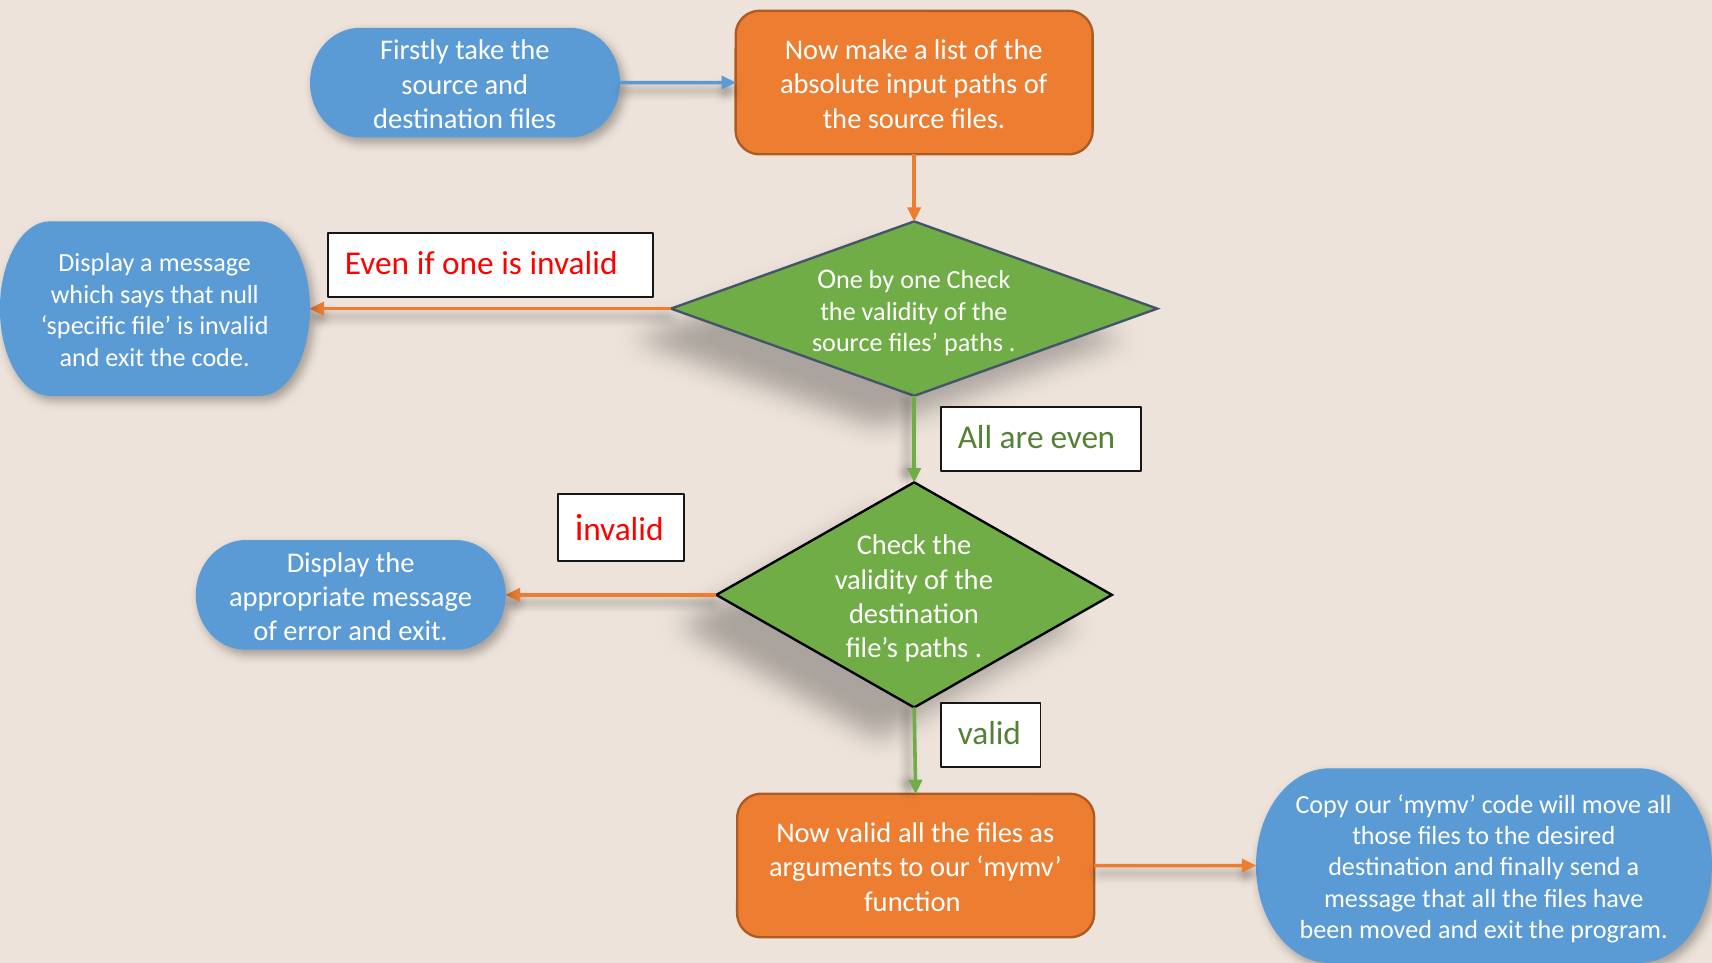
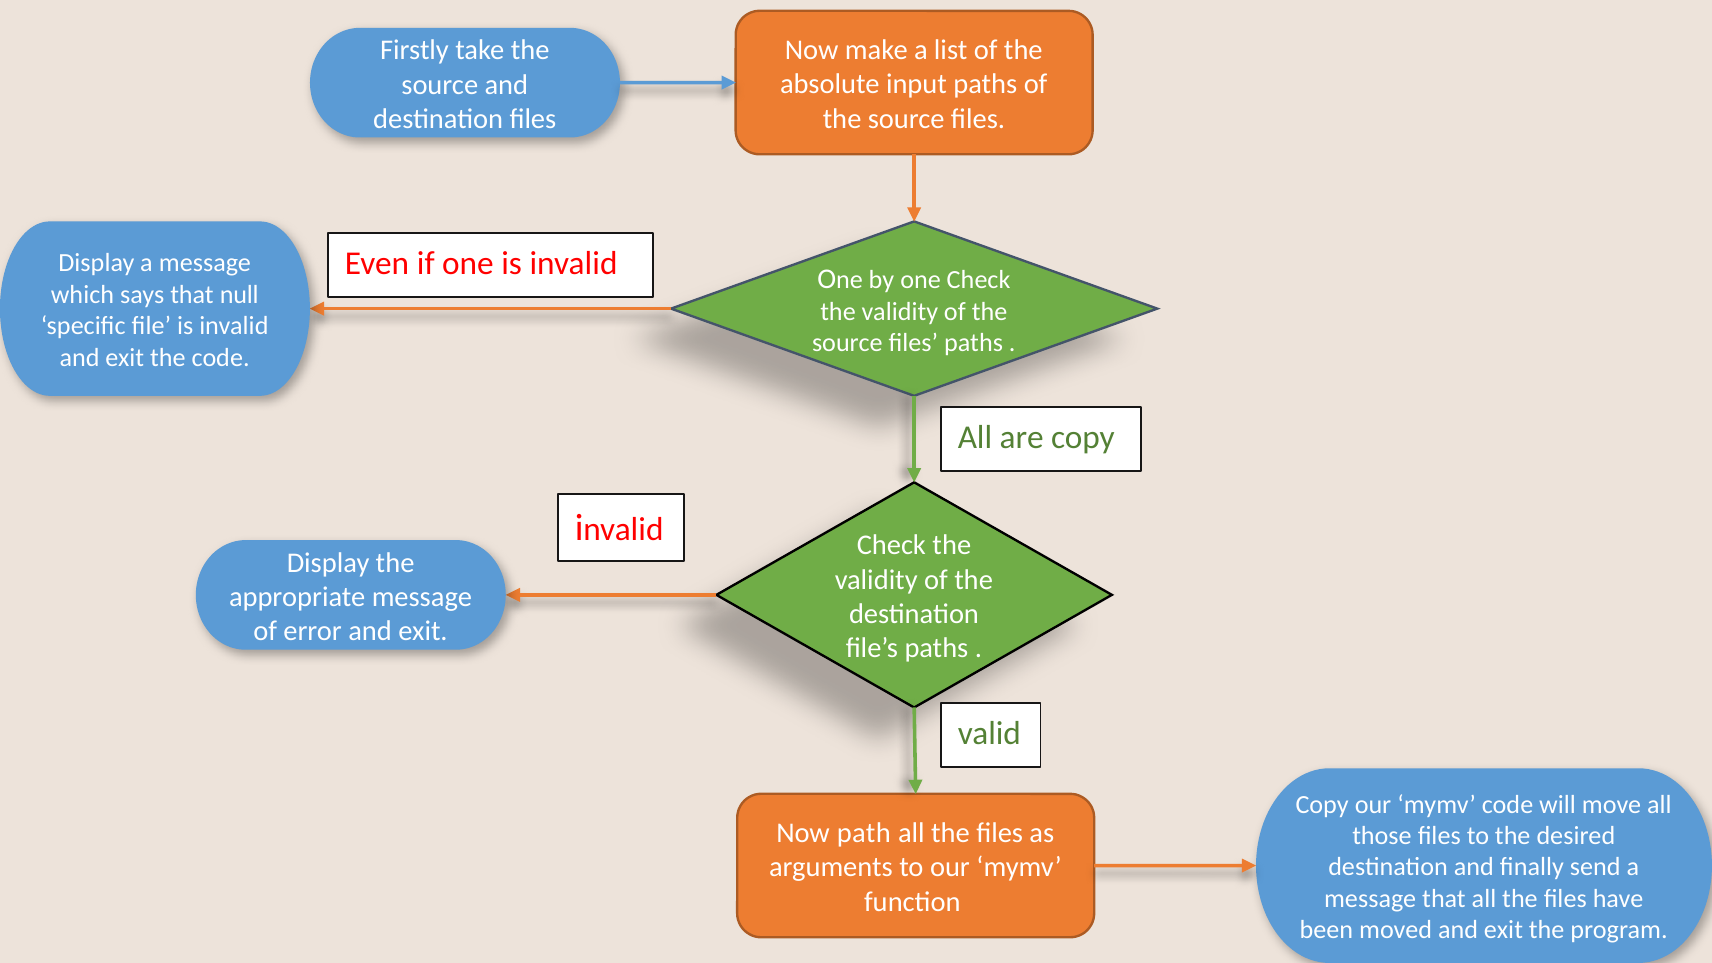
are even: even -> copy (1083, 438)
Now valid: valid -> path (864, 833)
